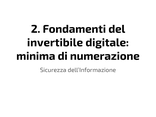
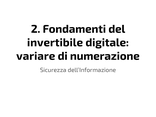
minima: minima -> variare (36, 56)
